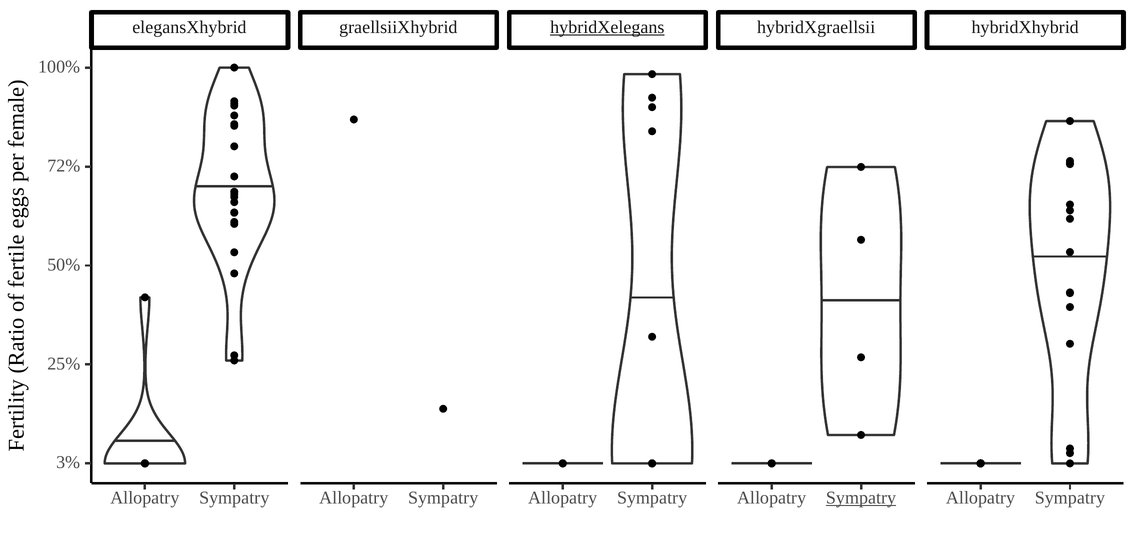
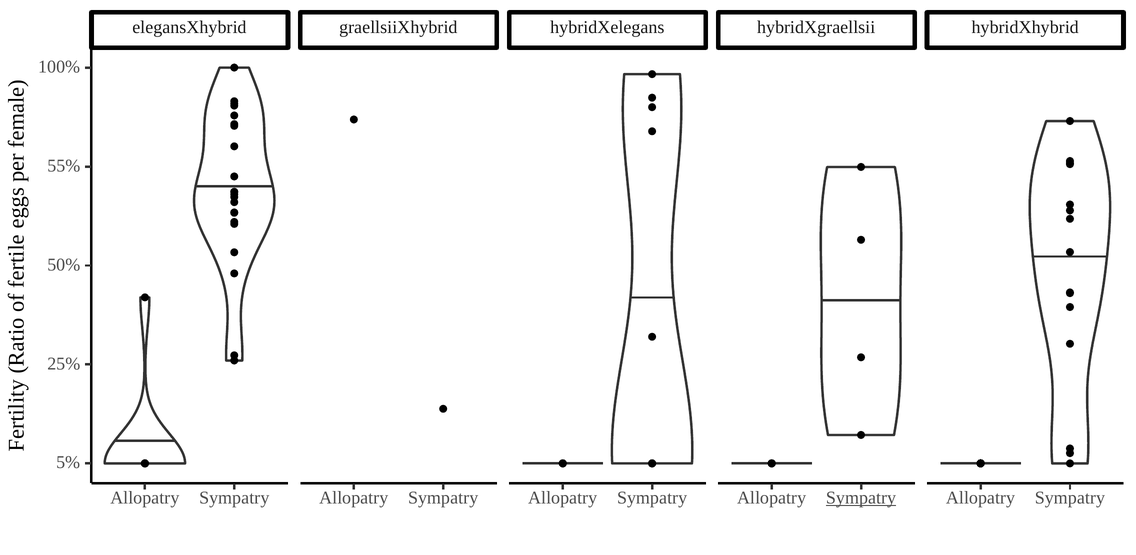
hybridXelegans underline: present -> none (607, 27)
72%: 72% -> 55% (64, 166)
3%: 3% -> 5% (68, 463)
